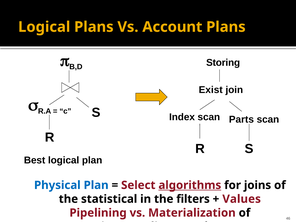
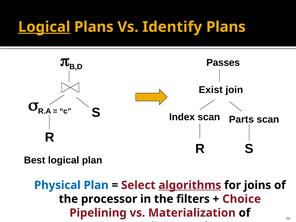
Logical underline: none -> present (44, 27)
Account: Account -> Identify (172, 27)
Storing: Storing -> Passes (223, 63)
statistical: statistical -> processor (109, 199)
Values: Values -> Choice (242, 199)
